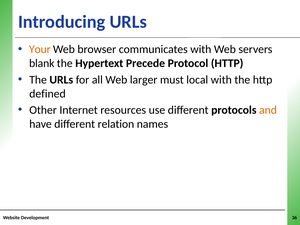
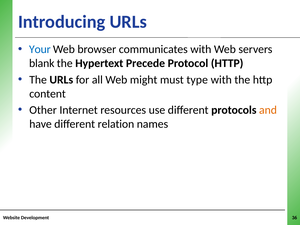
Your colour: orange -> blue (40, 49)
larger: larger -> might (144, 80)
local: local -> type (197, 80)
defined: defined -> content (48, 94)
